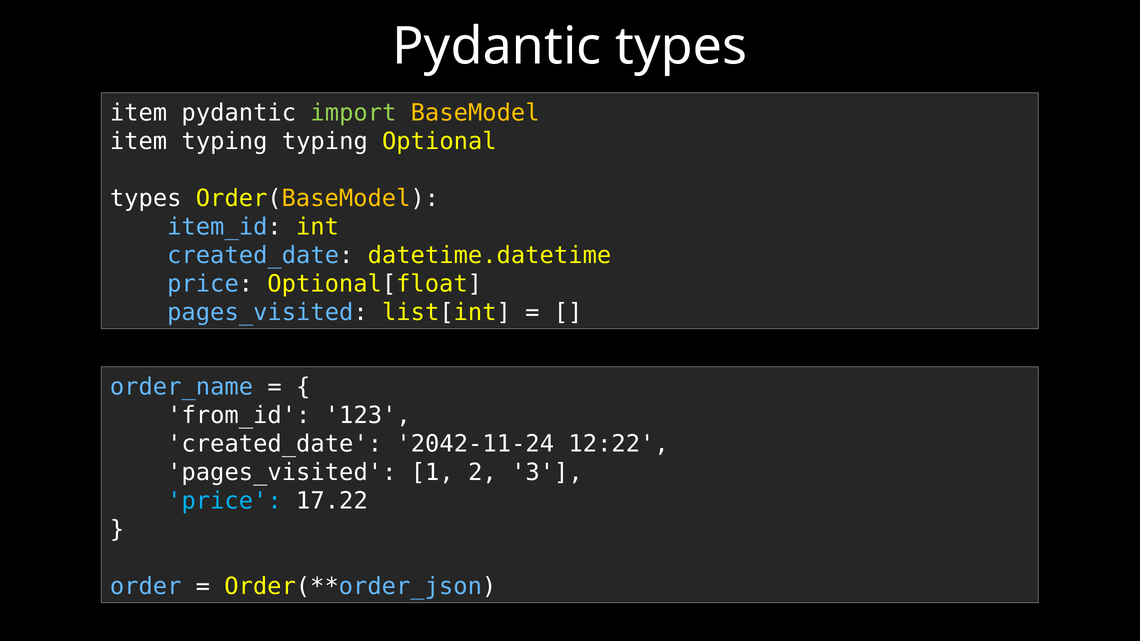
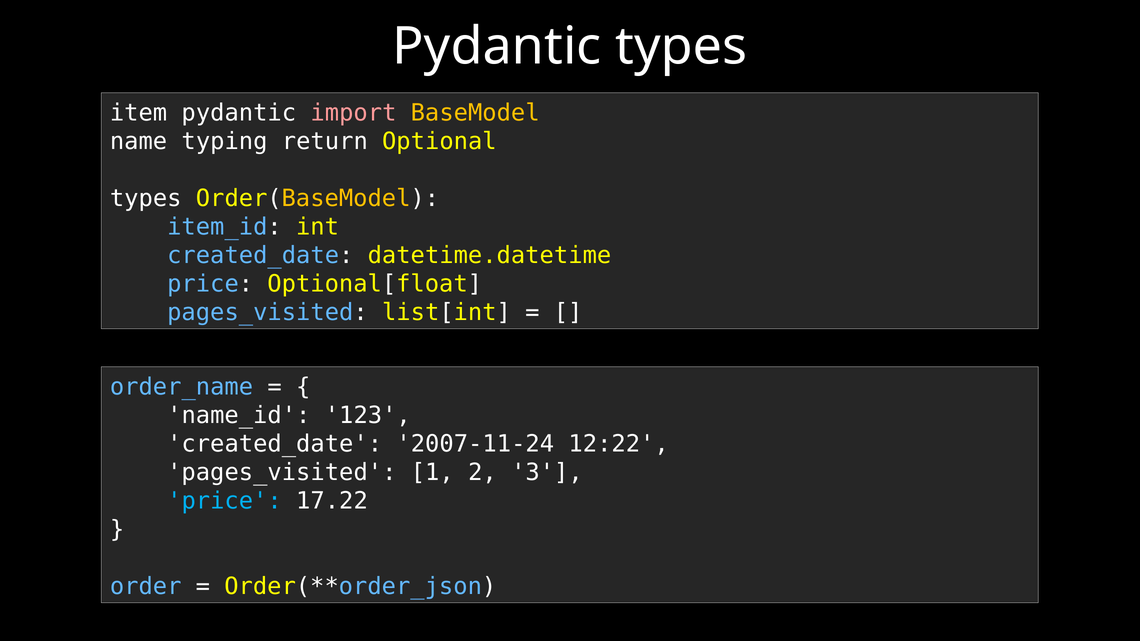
import colour: light green -> pink (353, 113)
item: item -> name (139, 141)
typing typing: typing -> return (325, 141)
from_id: from_id -> name_id (239, 415)
2042-11-24: 2042-11-24 -> 2007-11-24 (475, 444)
